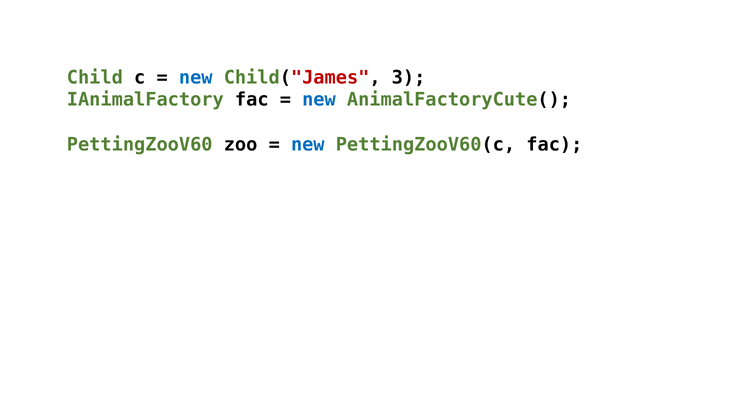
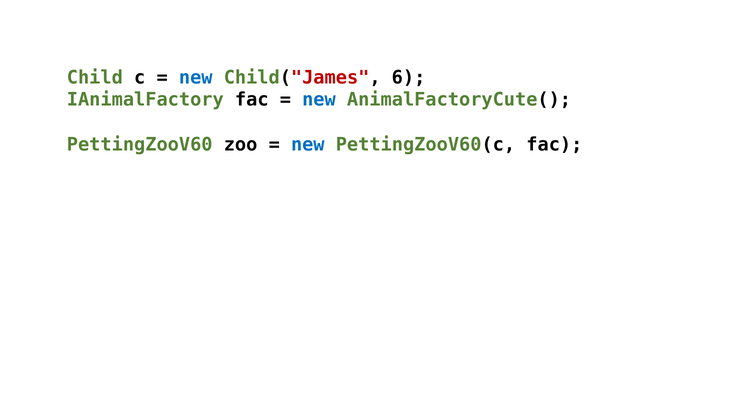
3: 3 -> 6 (409, 77)
